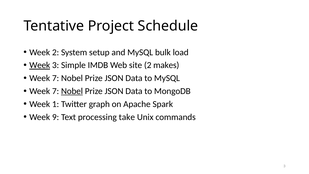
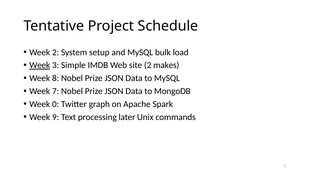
7: 7 -> 8 (56, 78)
Nobel underline: present -> none (72, 91)
1: 1 -> 0 (56, 104)
take: take -> later (127, 117)
